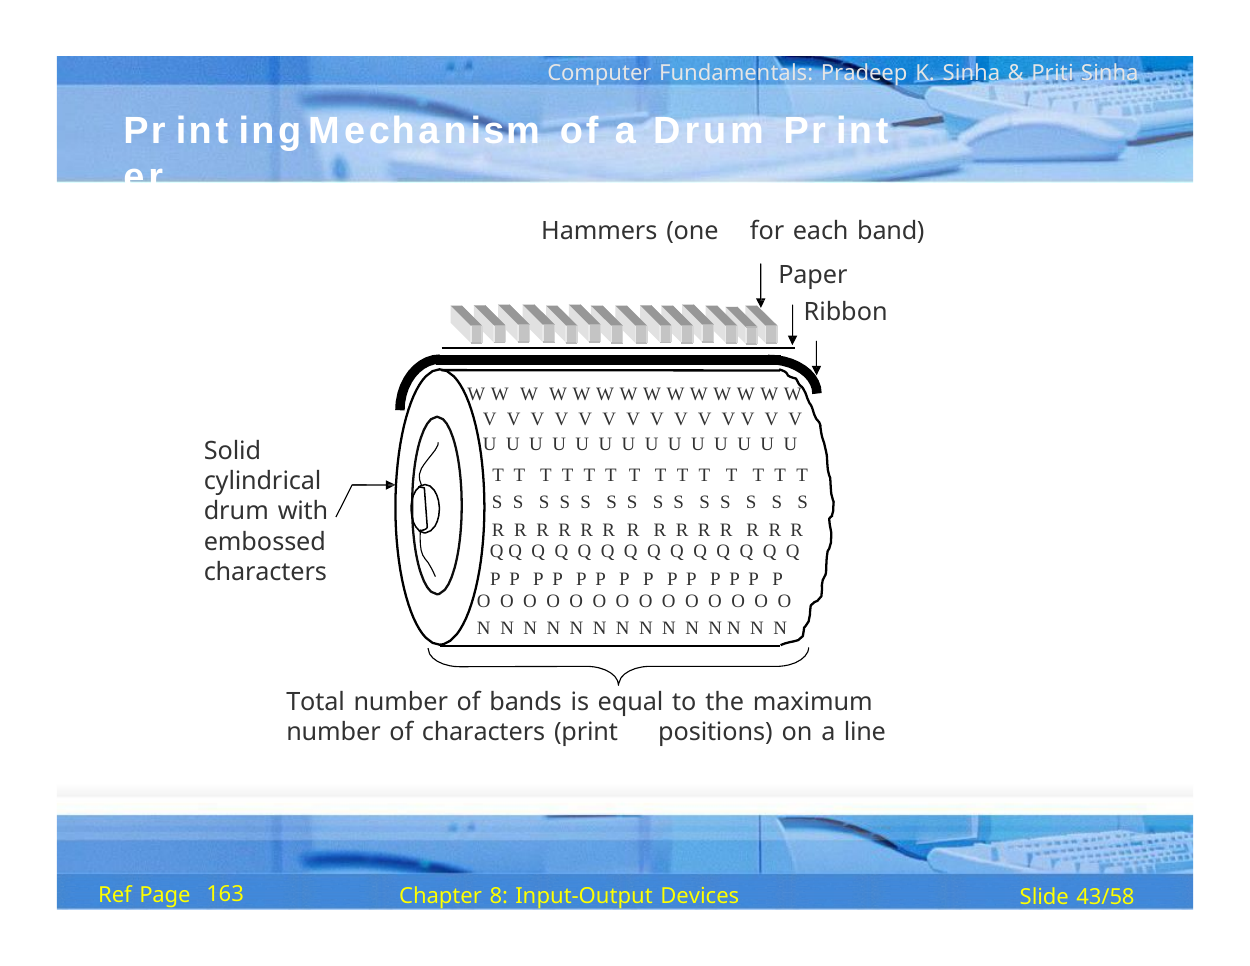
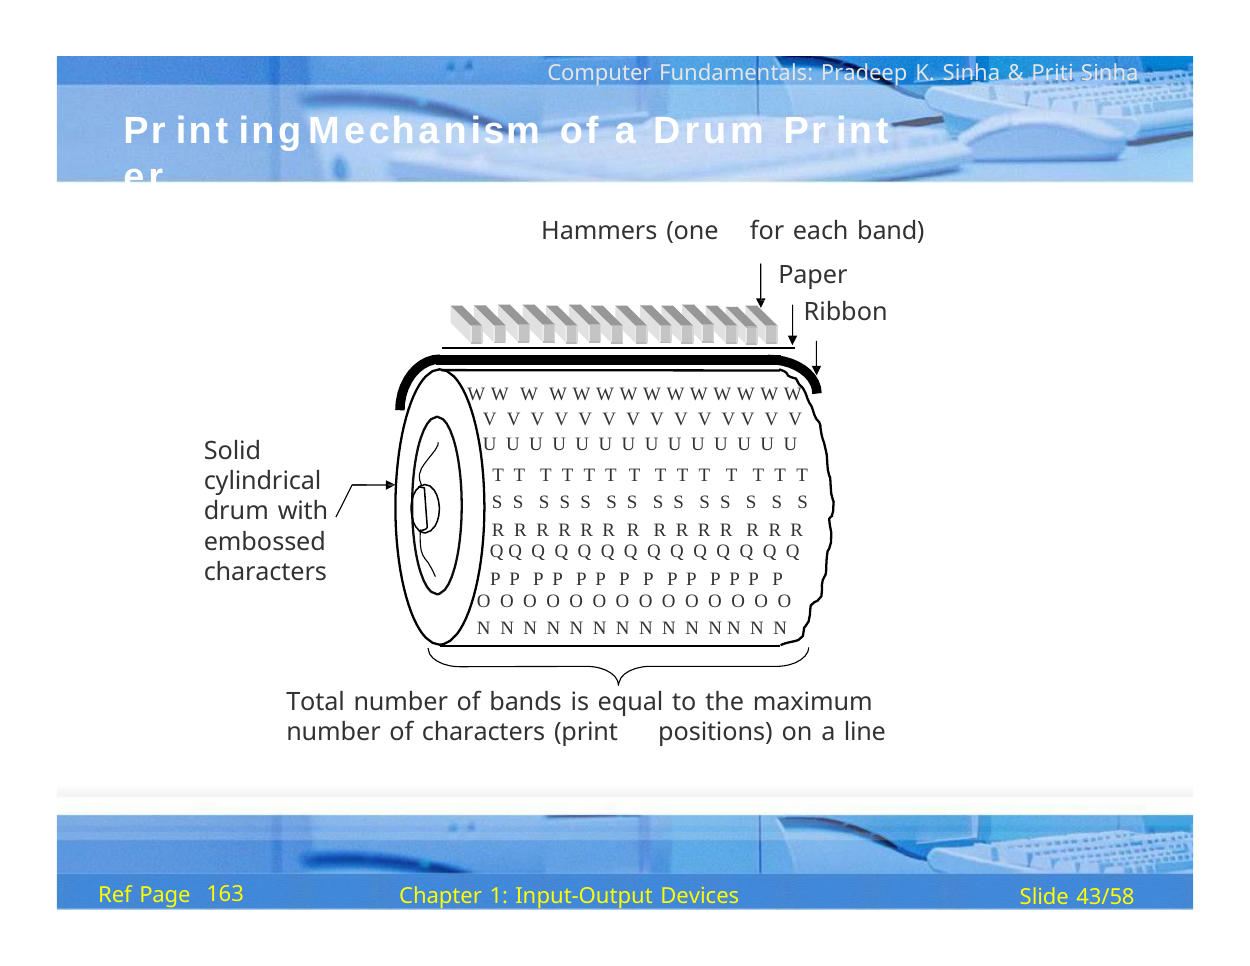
8: 8 -> 1 (499, 896)
